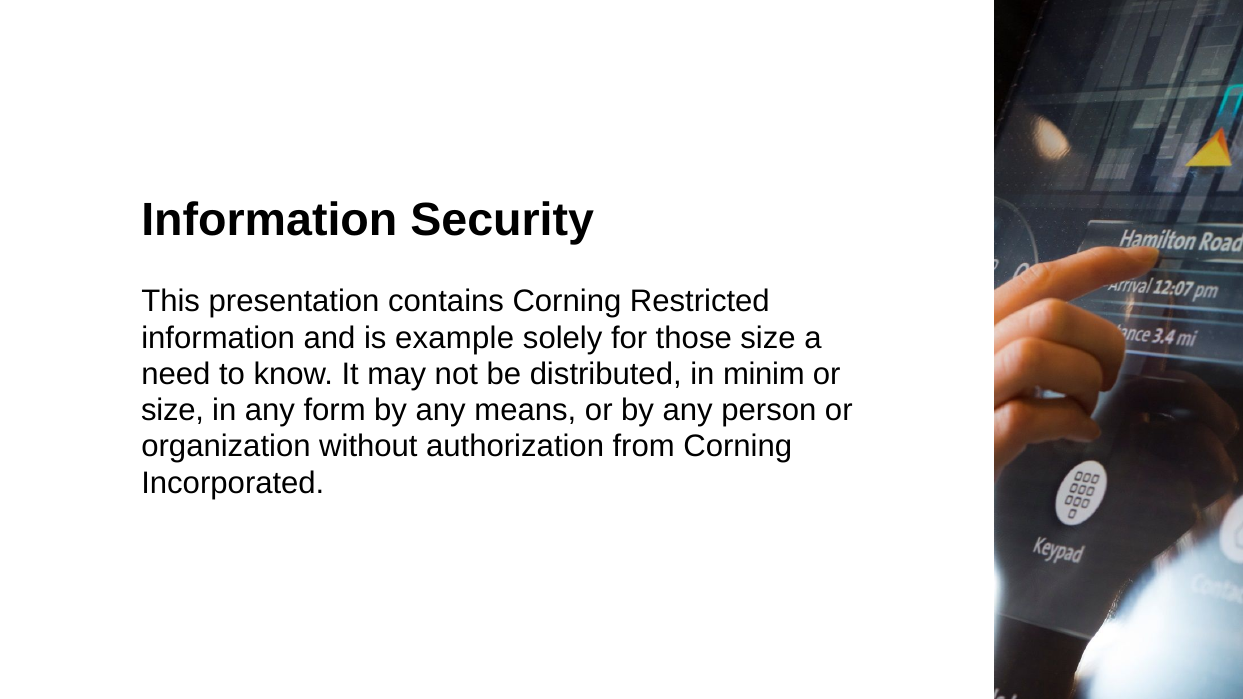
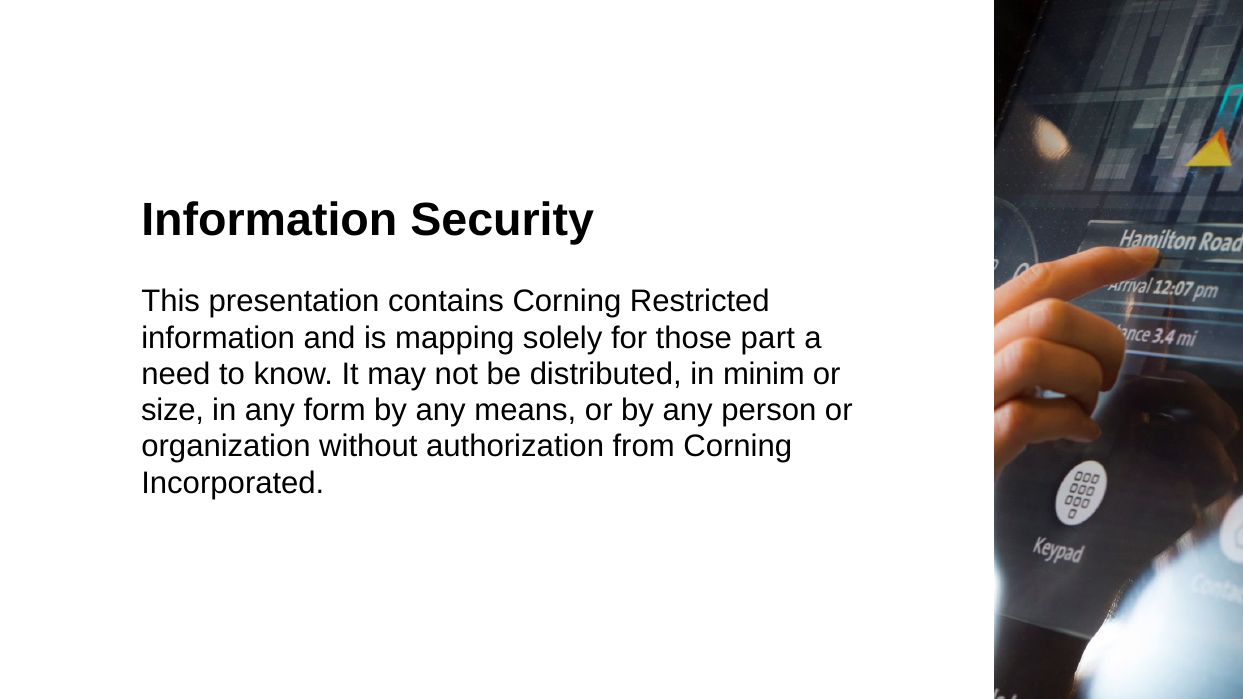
example: example -> mapping (455, 338)
those size: size -> part (768, 338)
